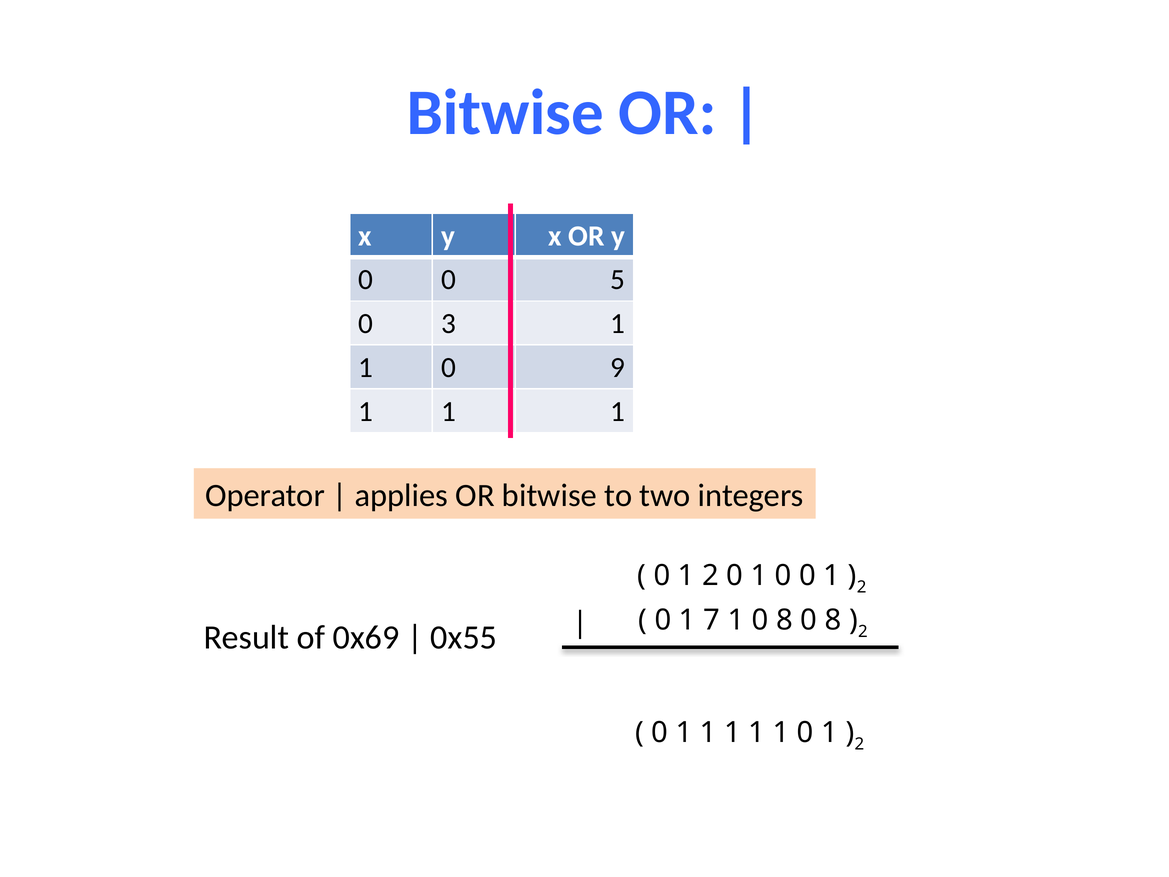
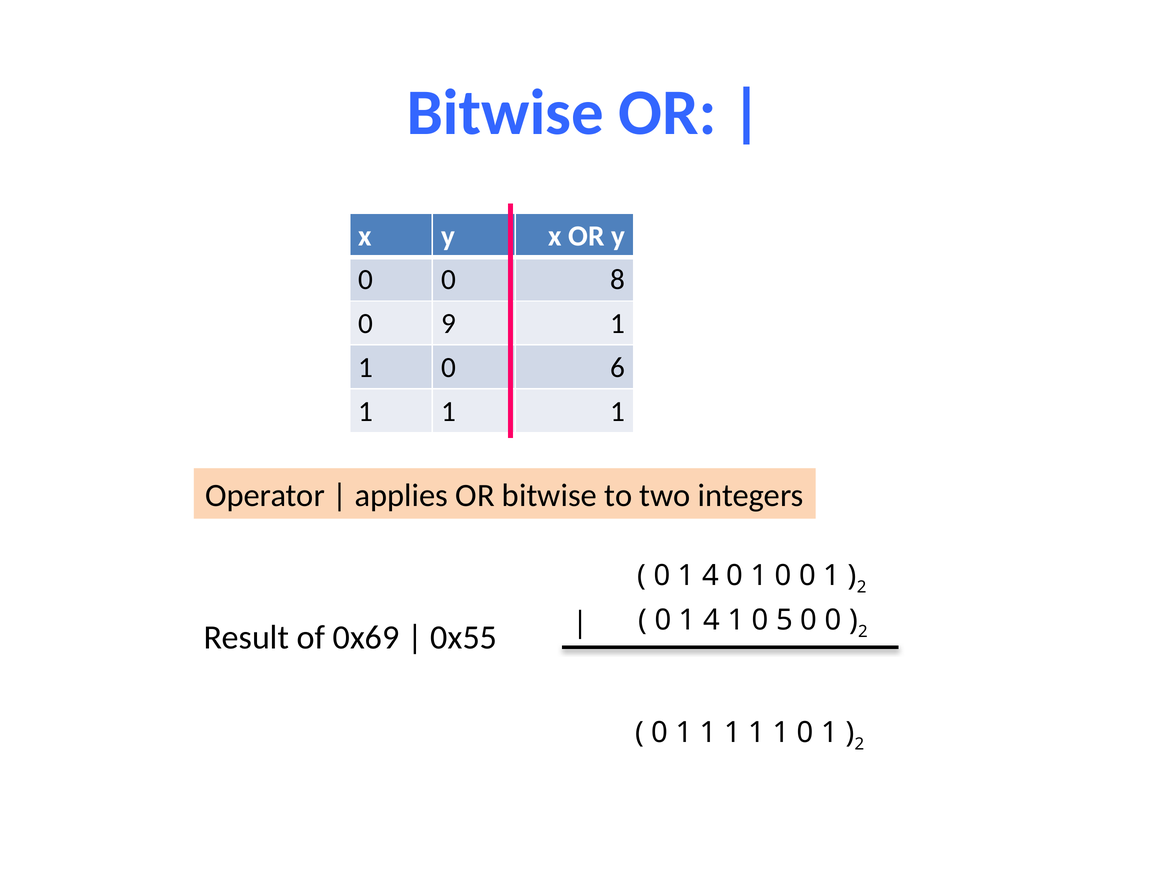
5: 5 -> 8 (618, 280)
3: 3 -> 9 (449, 324)
9: 9 -> 6 (618, 367)
2: 2 -> 4 (710, 575)
7: 7 -> 4 (712, 620)
1 0 8: 8 -> 5 (785, 620)
8: 8 -> 0 (833, 620)
